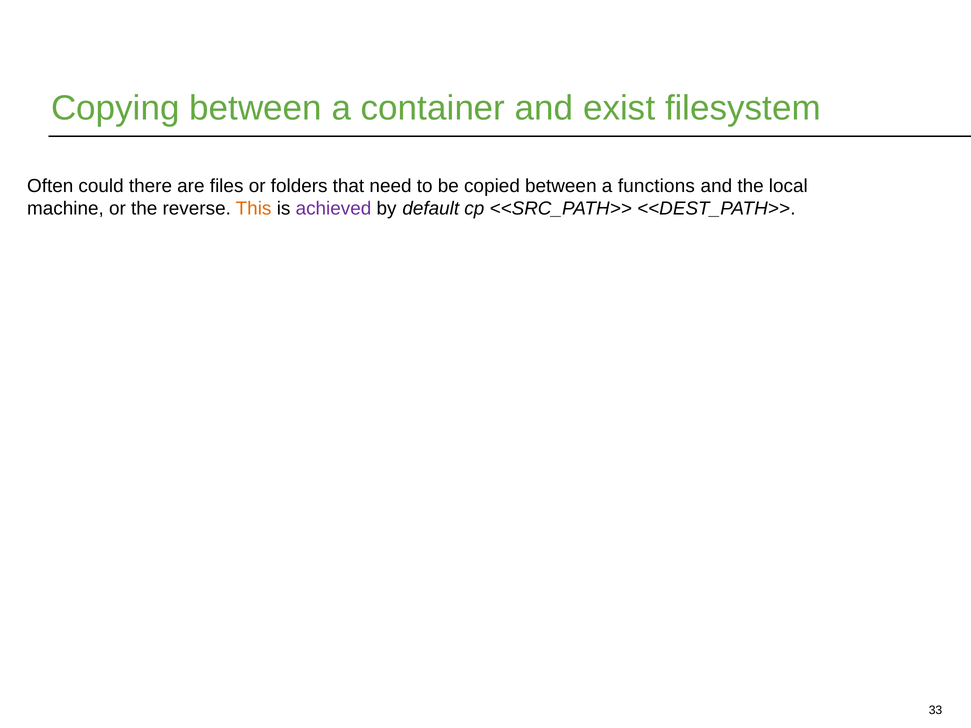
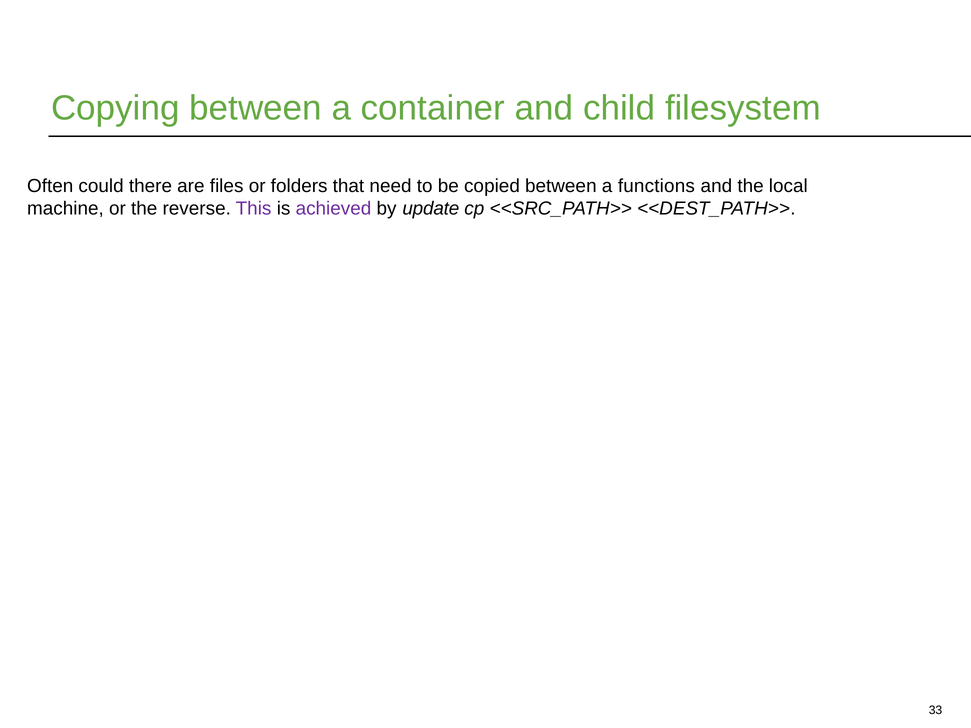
exist: exist -> child (619, 108)
This colour: orange -> purple (254, 209)
default: default -> update (431, 209)
